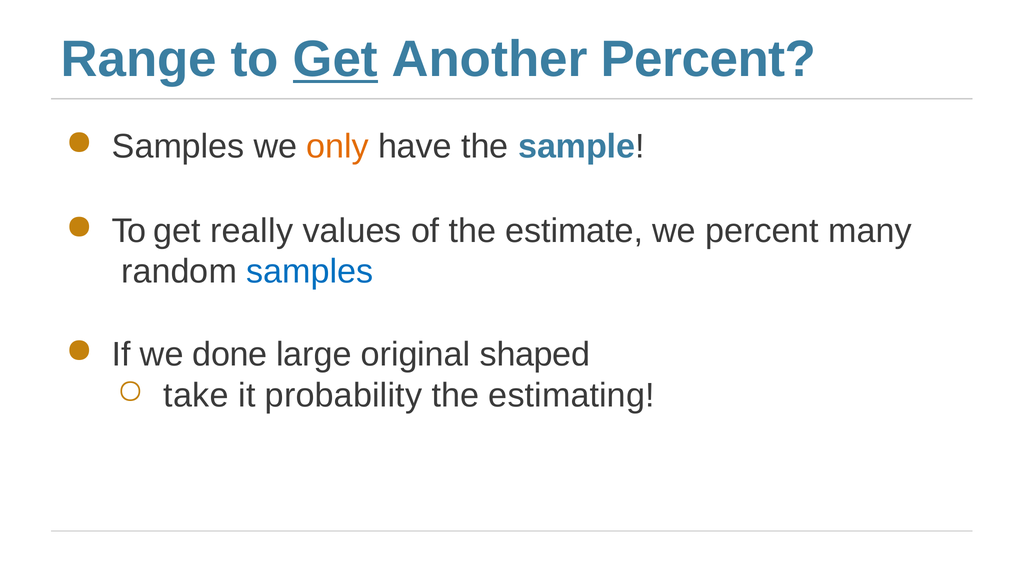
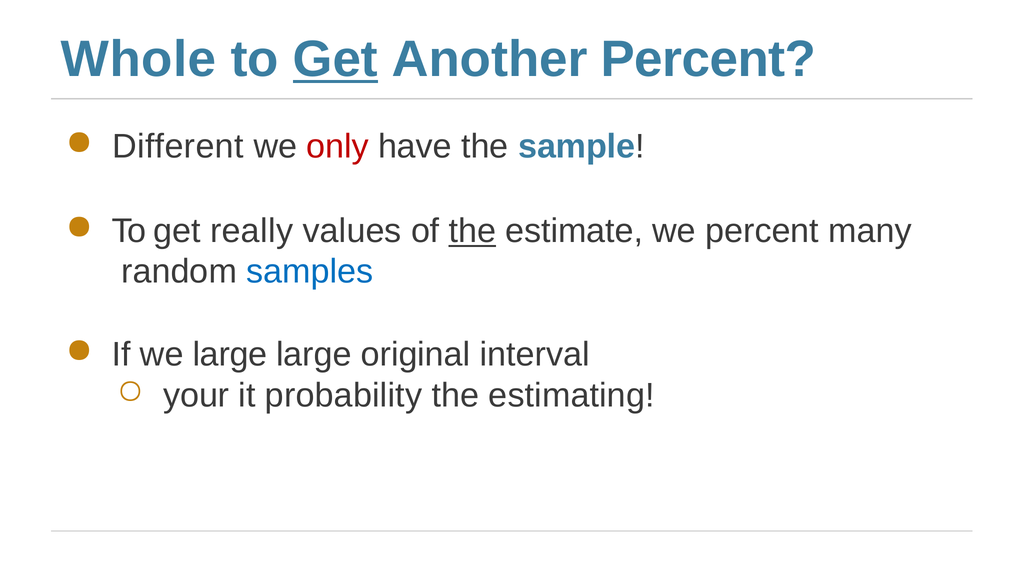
Range: Range -> Whole (138, 60)
Samples: Samples -> Different (178, 147)
only colour: orange -> red (338, 147)
the underline: none -> present (472, 231)
we done: done -> large (230, 355)
shaped: shaped -> interval (535, 355)
take: take -> your (196, 396)
